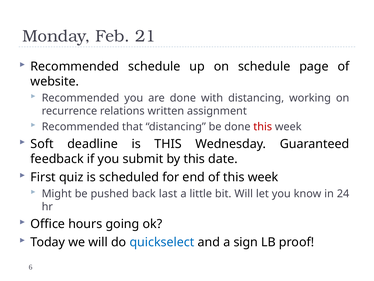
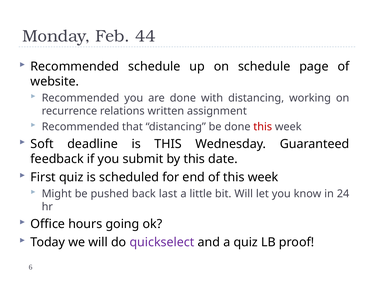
21: 21 -> 44 (145, 36)
quickselect colour: blue -> purple (162, 242)
a sign: sign -> quiz (246, 242)
